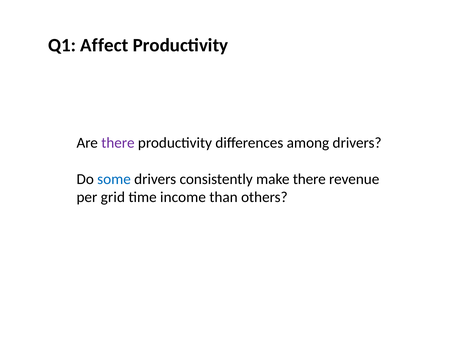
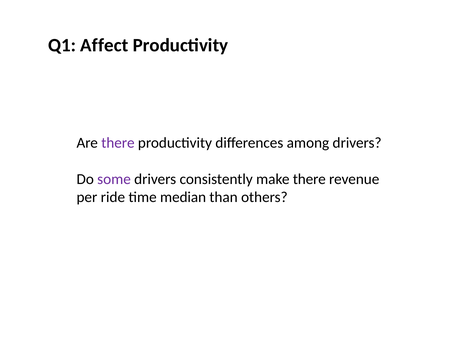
some colour: blue -> purple (114, 179)
grid: grid -> ride (113, 197)
income: income -> median (183, 197)
